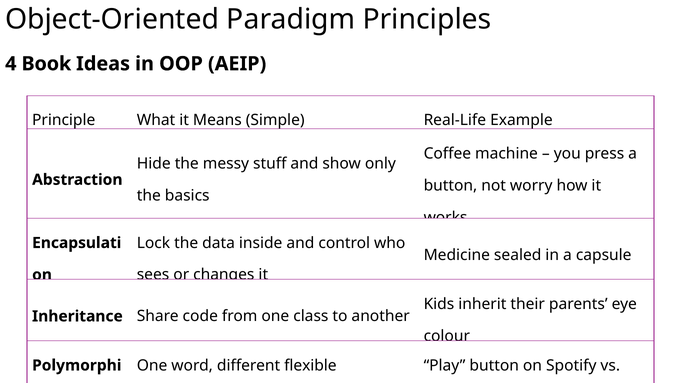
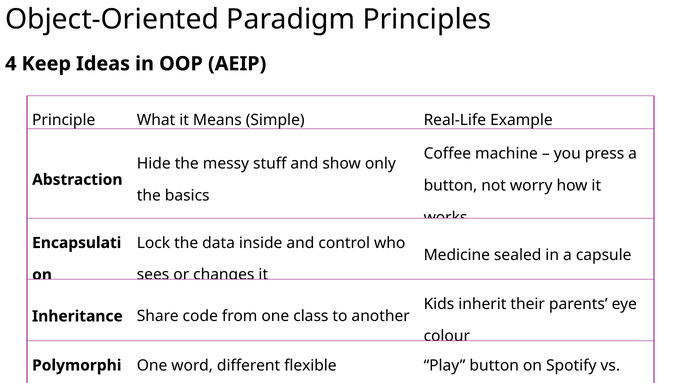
Book: Book -> Keep (46, 64)
